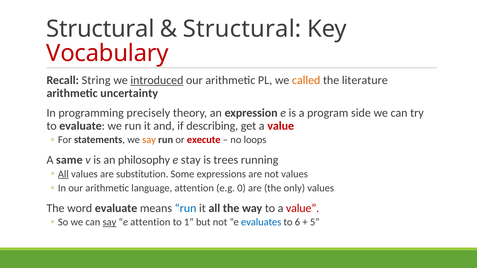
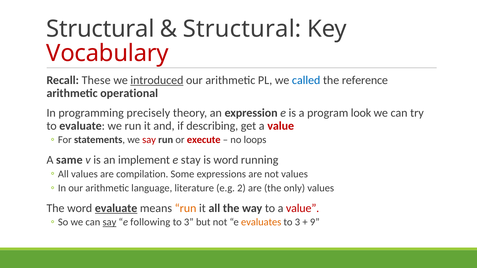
String: String -> These (96, 80)
called colour: orange -> blue (306, 80)
literature: literature -> reference (365, 80)
uncertainty: uncertainty -> operational (129, 93)
side: side -> look (361, 113)
say colour: orange -> red (149, 140)
philosophy: philosophy -> implement (144, 160)
is trees: trees -> word (226, 160)
All underline: present -> none (63, 174)
substitution: substitution -> compilation (142, 174)
language attention: attention -> literature (194, 188)
0: 0 -> 2 (241, 188)
evaluate underline: none -> present (116, 208)
run colour: blue -> orange (186, 208)
e attention: attention -> following (150, 222)
1: 1 -> 3 (189, 222)
evaluates colour: blue -> orange (261, 222)
6: 6 -> 3 (297, 222)
5: 5 -> 9 (315, 222)
